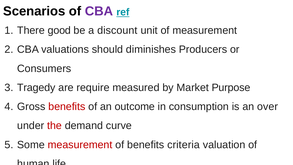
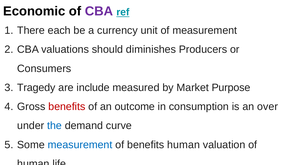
Scenarios: Scenarios -> Economic (34, 11)
good: good -> each (59, 30)
discount: discount -> currency (117, 30)
require: require -> include (93, 87)
the colour: red -> blue (55, 126)
measurement colour: red -> blue (80, 145)
benefits criteria: criteria -> human (184, 145)
